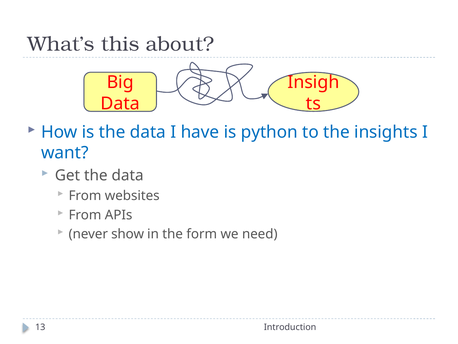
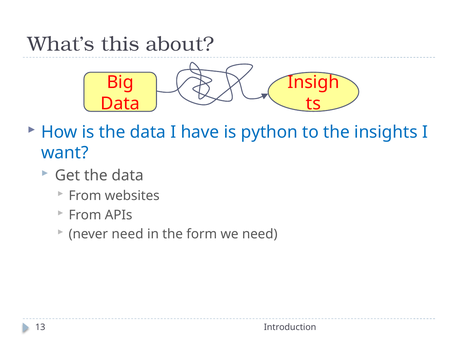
never show: show -> need (128, 234)
